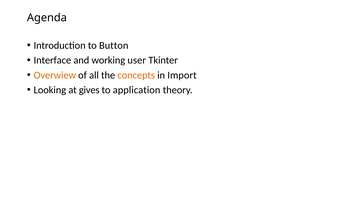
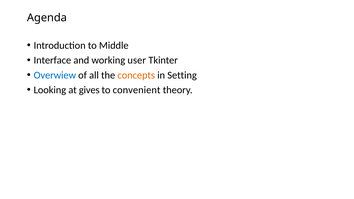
Button: Button -> Middle (114, 46)
Overwiew colour: orange -> blue (55, 75)
Import: Import -> Setting (182, 75)
application: application -> convenient (137, 90)
